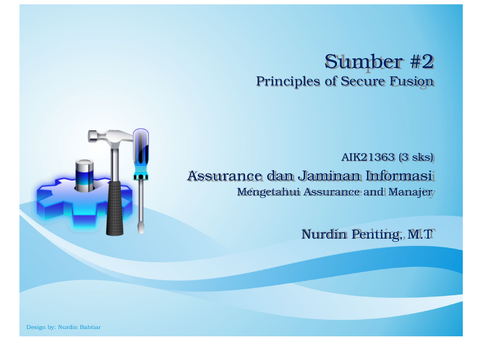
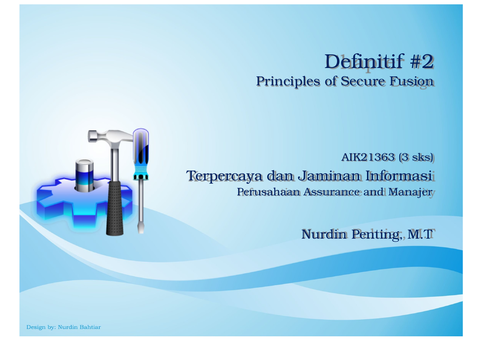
Sumber: Sumber -> Definitif (364, 62)
Assurance: Assurance -> Terpercaya (225, 176)
Mengetahui: Mengetahui -> Perusahaan (268, 192)
